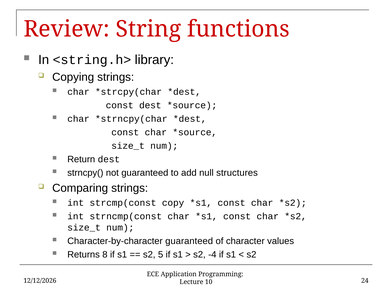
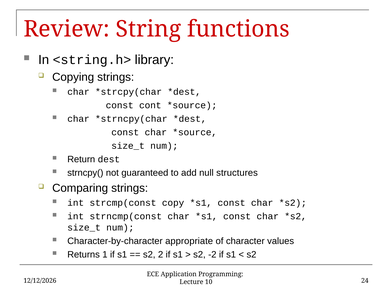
const dest: dest -> cont (150, 105)
Character-by-character guaranteed: guaranteed -> appropriate (189, 241)
8: 8 -> 1 (105, 254)
5: 5 -> 2 (161, 254)
-4: -4 -> -2 (212, 254)
